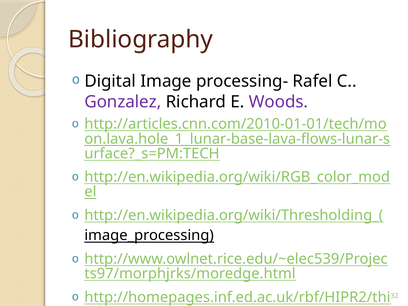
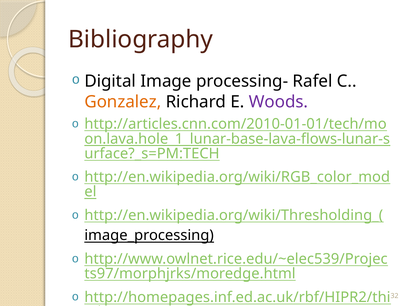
Gonzalez colour: purple -> orange (123, 102)
